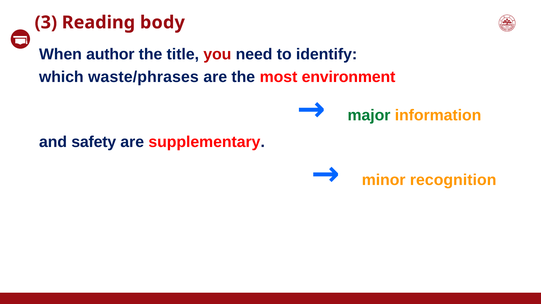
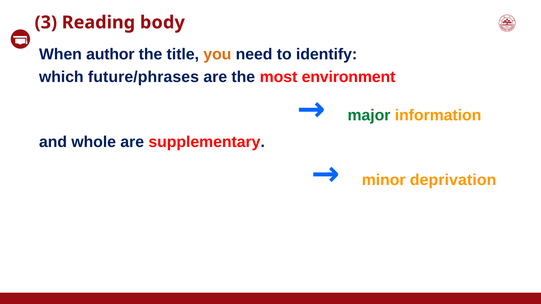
you colour: red -> orange (217, 54)
waste/phrases: waste/phrases -> future/phrases (143, 77)
safety: safety -> whole (94, 142)
recognition: recognition -> deprivation (453, 180)
